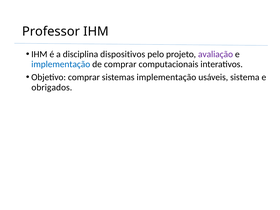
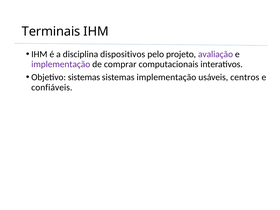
Professor: Professor -> Terminais (51, 31)
implementação colour: blue -> purple (61, 64)
Objetivo comprar: comprar -> sistemas (84, 77)
sistema: sistema -> centros (245, 77)
obrigados: obrigados -> confiáveis (52, 87)
